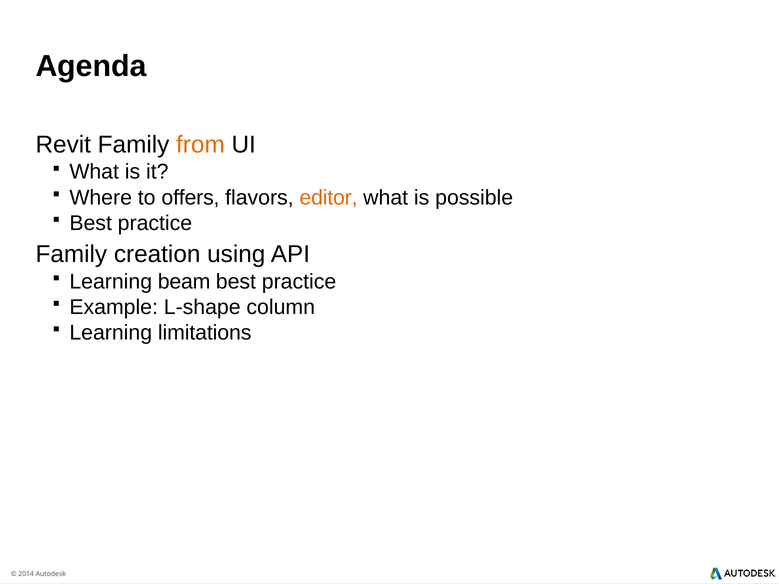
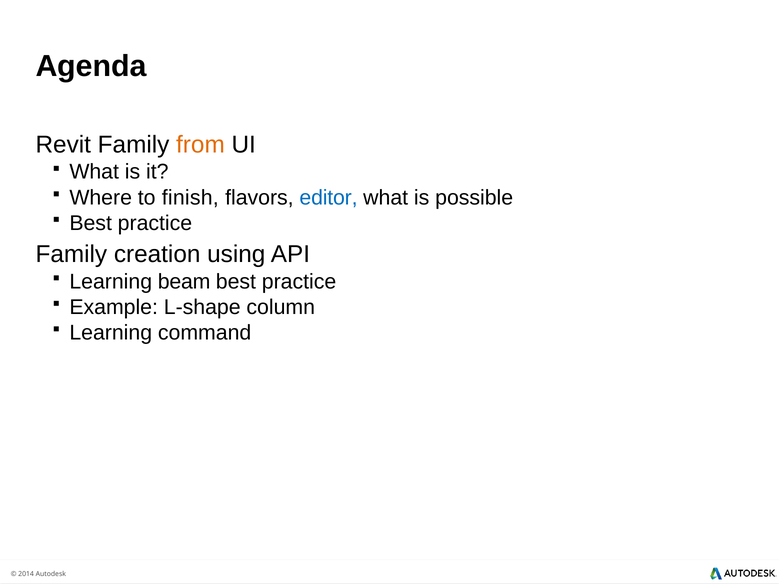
offers: offers -> finish (190, 198)
editor colour: orange -> blue (329, 198)
limitations: limitations -> command (205, 333)
